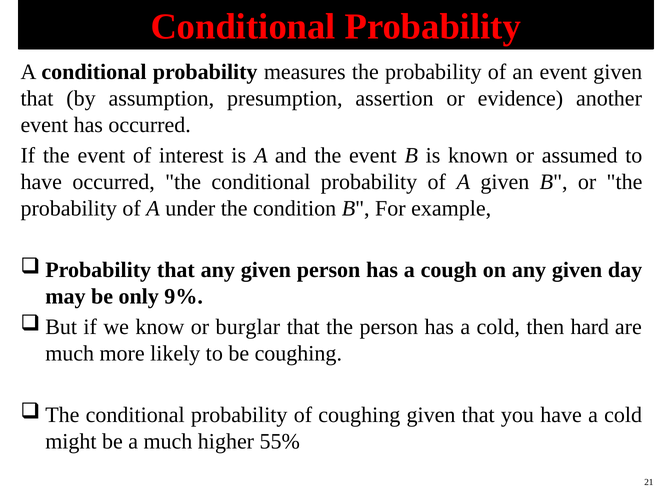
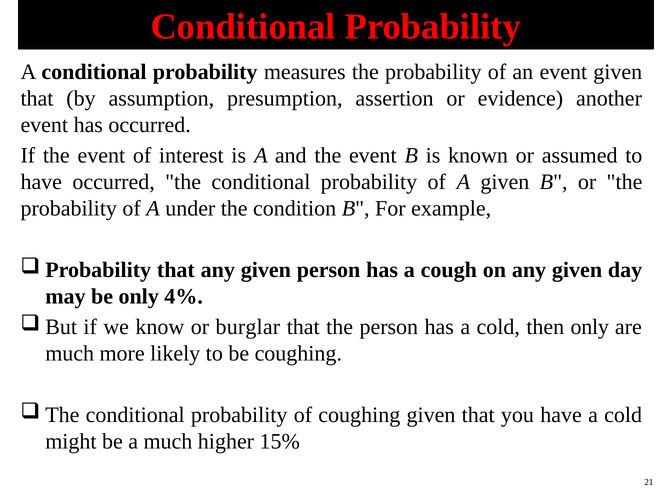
9%: 9% -> 4% (184, 296)
then hard: hard -> only (590, 327)
55%: 55% -> 15% (280, 442)
